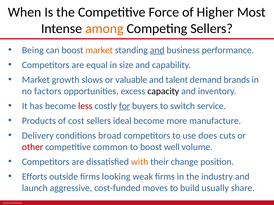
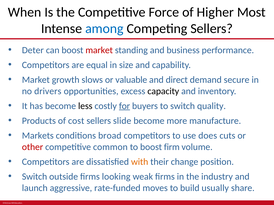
among colour: orange -> blue (104, 29)
Being: Being -> Deter (33, 50)
market colour: orange -> red (99, 50)
and underline: present -> none (157, 50)
talent: talent -> direct (177, 80)
brands: brands -> secure (237, 80)
factors: factors -> drivers (48, 91)
less colour: red -> black (85, 106)
service: service -> quality (211, 106)
ideal: ideal -> slide (122, 121)
Delivery: Delivery -> Markets (38, 136)
well: well -> firm (172, 147)
Efforts: Efforts -> Switch (35, 177)
cost-funded: cost-funded -> rate-funded (117, 188)
